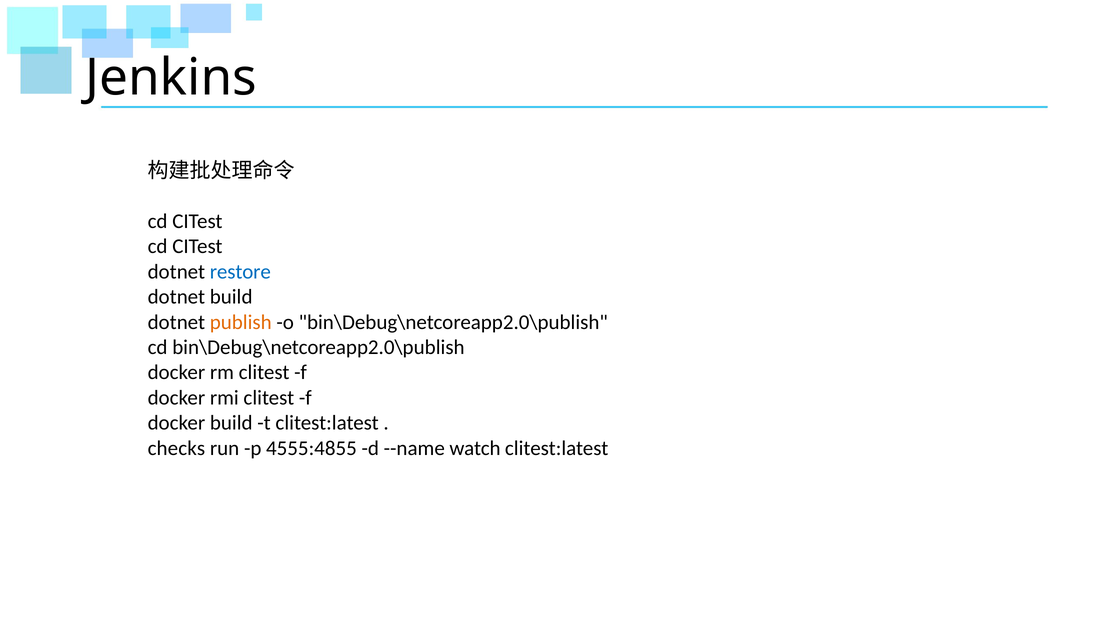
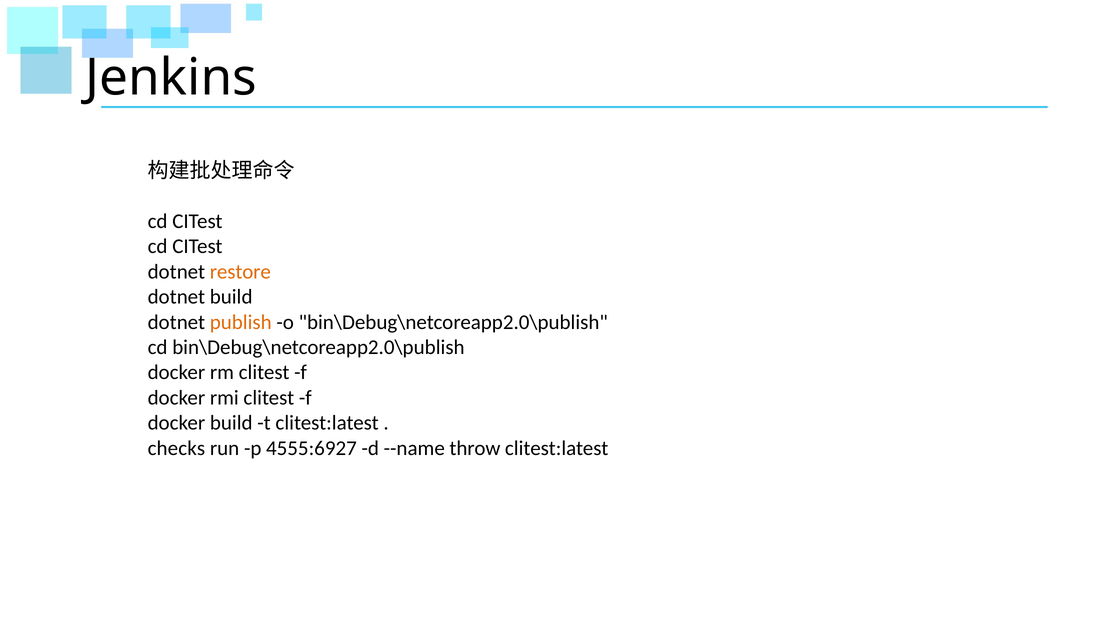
restore colour: blue -> orange (240, 272)
4555:4855: 4555:4855 -> 4555:6927 (311, 448)
watch: watch -> throw (475, 448)
